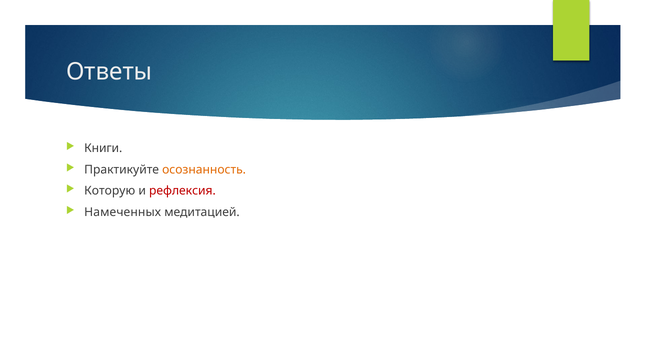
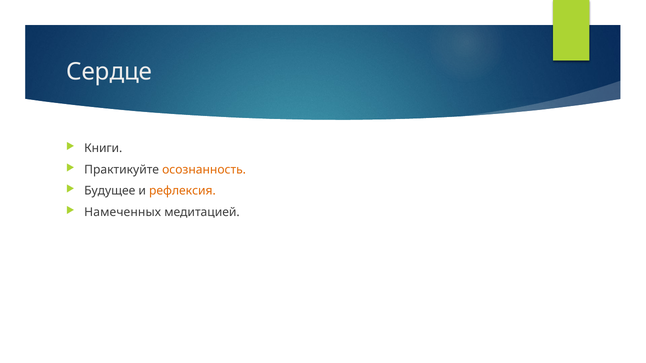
Ответы: Ответы -> Сердце (109, 72)
Которую: Которую -> Будущее (110, 191)
рефлексия colour: red -> orange (182, 191)
